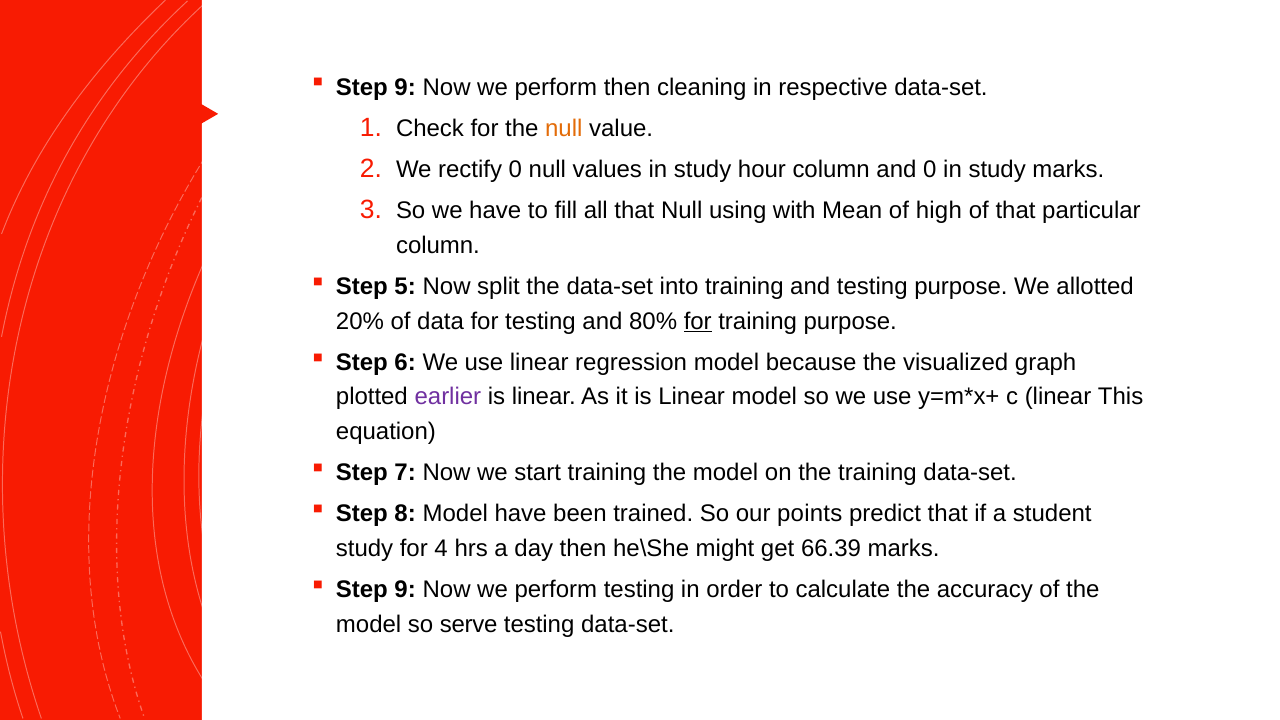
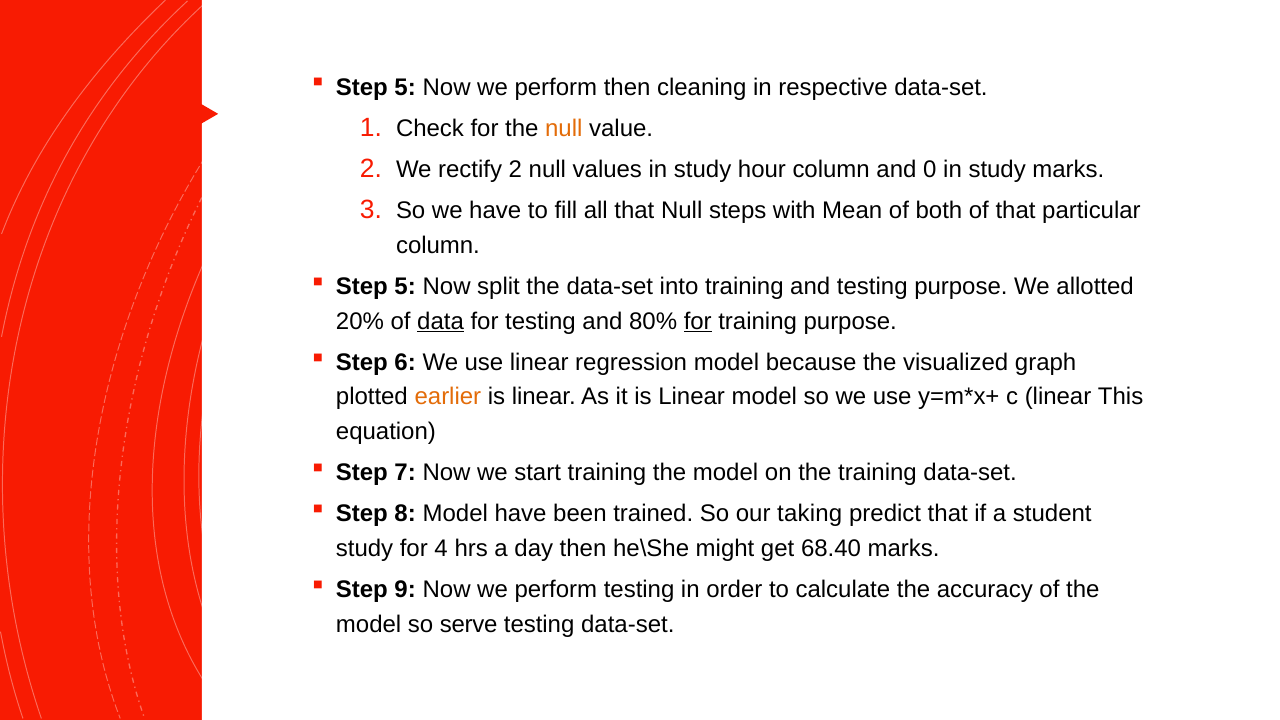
9: 9 -> 5 (405, 87)
rectify 0: 0 -> 2 (515, 170)
using: using -> steps (738, 211)
high: high -> both (939, 211)
data underline: none -> present (441, 321)
earlier colour: purple -> orange (448, 397)
points: points -> taking (810, 514)
66.39: 66.39 -> 68.40 (831, 548)
